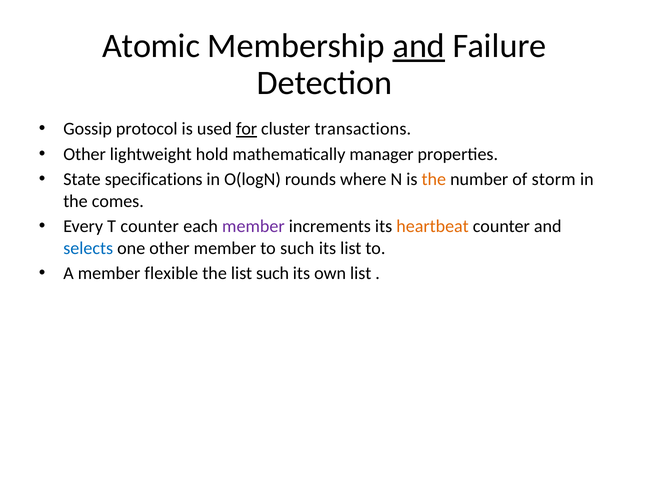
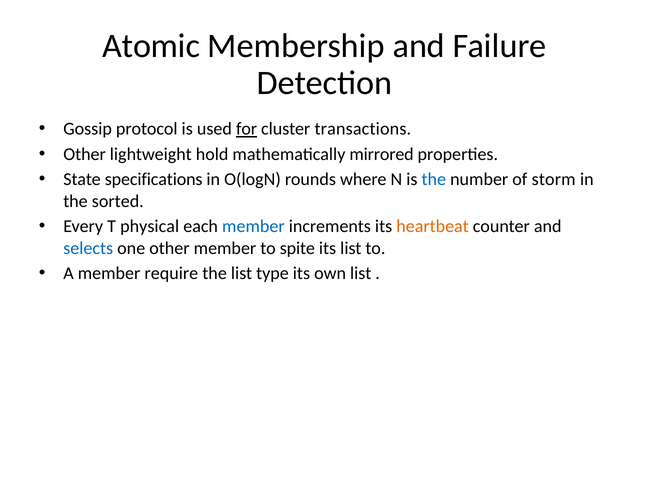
and underline: present -> none (419, 46)
manager: manager -> mirrored (382, 154)
the colour: orange -> blue (434, 179)
comes: comes -> sorted (118, 201)
T counter: counter -> physical (150, 226)
member colour: purple -> blue (253, 226)
to such: such -> spite (297, 248)
flexible: flexible -> require (171, 273)
list such: such -> type (272, 273)
